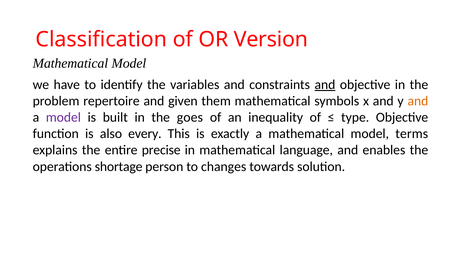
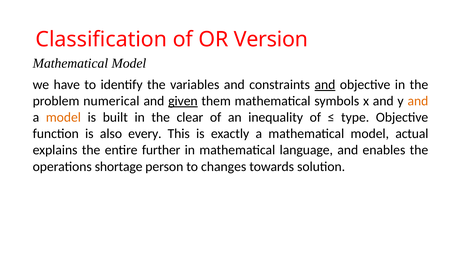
repertoire: repertoire -> numerical (111, 101)
given underline: none -> present (183, 101)
model colour: purple -> orange (63, 117)
goes: goes -> clear (190, 117)
terms: terms -> actual (412, 134)
precise: precise -> further (161, 150)
